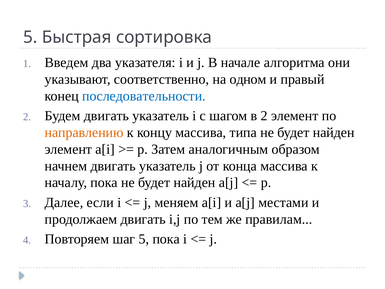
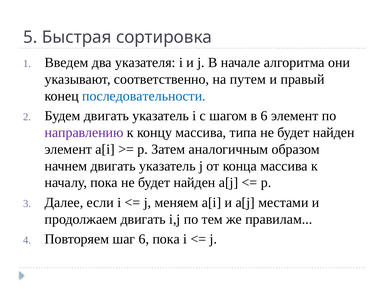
одном: одном -> путем (248, 79)
в 2: 2 -> 6 (264, 116)
направлению colour: orange -> purple (84, 132)
шаг 5: 5 -> 6 (144, 239)
